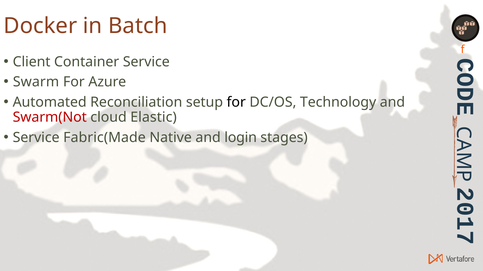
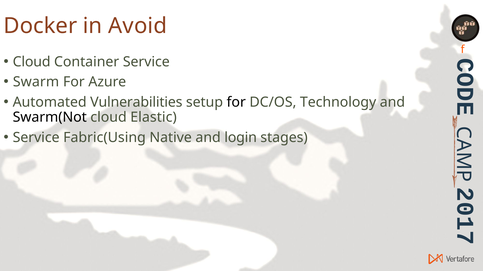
Batch: Batch -> Avoid (138, 26)
Client: Client -> Cloud (32, 62)
Reconciliation: Reconciliation -> Vulnerabilities (136, 102)
Swarm(Not colour: red -> black (50, 118)
Fabric(Made: Fabric(Made -> Fabric(Using (105, 138)
